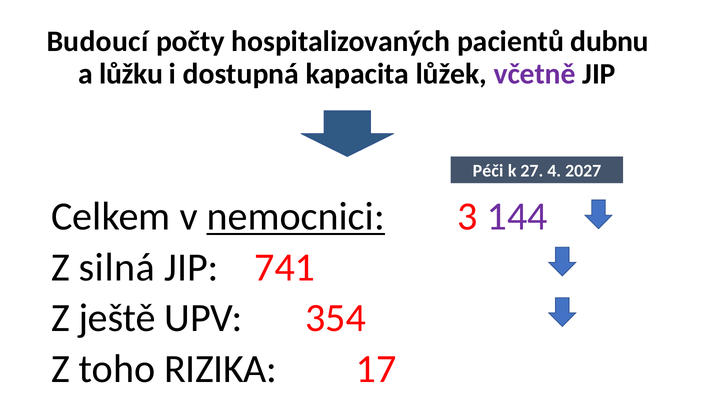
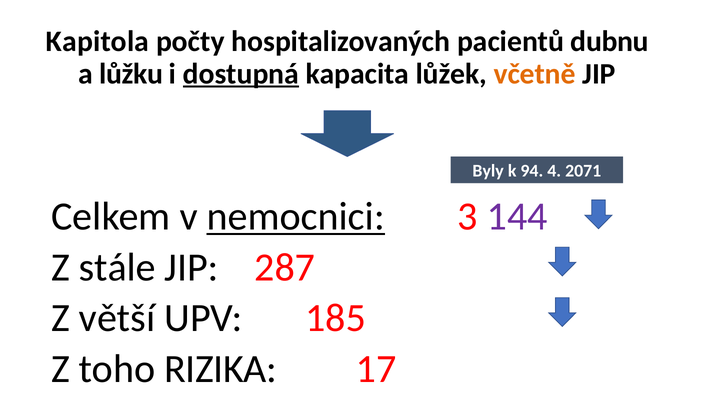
Budoucí: Budoucí -> Kapitola (98, 42)
dostupná underline: none -> present (241, 74)
včetně colour: purple -> orange (535, 74)
Péči: Péči -> Byly (488, 171)
27: 27 -> 94 (532, 171)
2027: 2027 -> 2071 (583, 171)
silná: silná -> stále (117, 267)
741: 741 -> 287 (285, 267)
ještě: ještě -> větší (117, 318)
354: 354 -> 185 (335, 318)
